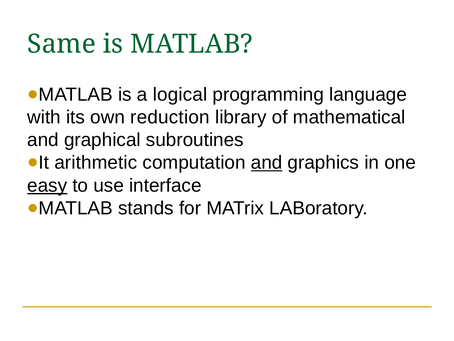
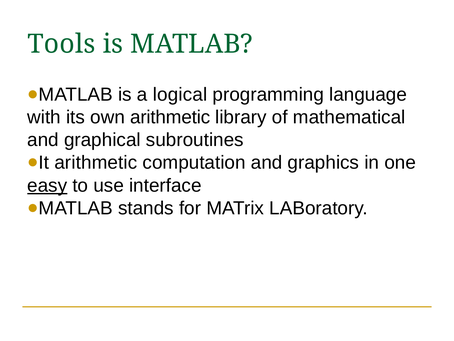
Same: Same -> Tools (61, 44)
own reduction: reduction -> arithmetic (170, 117)
and underline: present -> none (267, 162)
